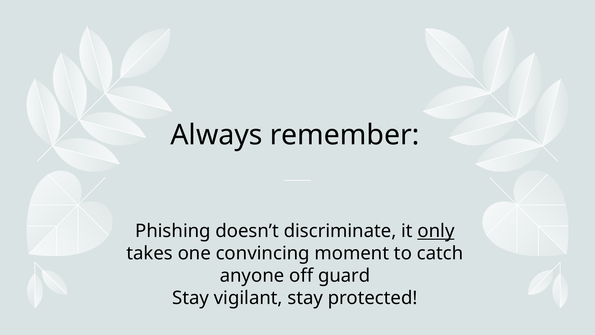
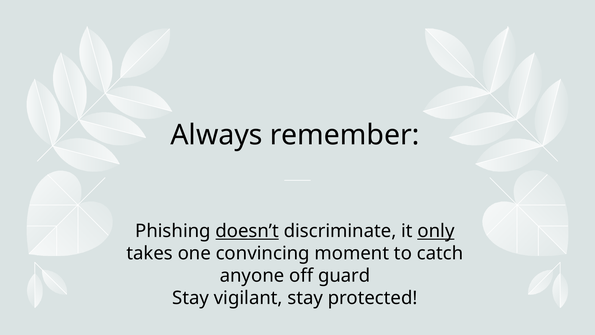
doesn’t underline: none -> present (247, 231)
